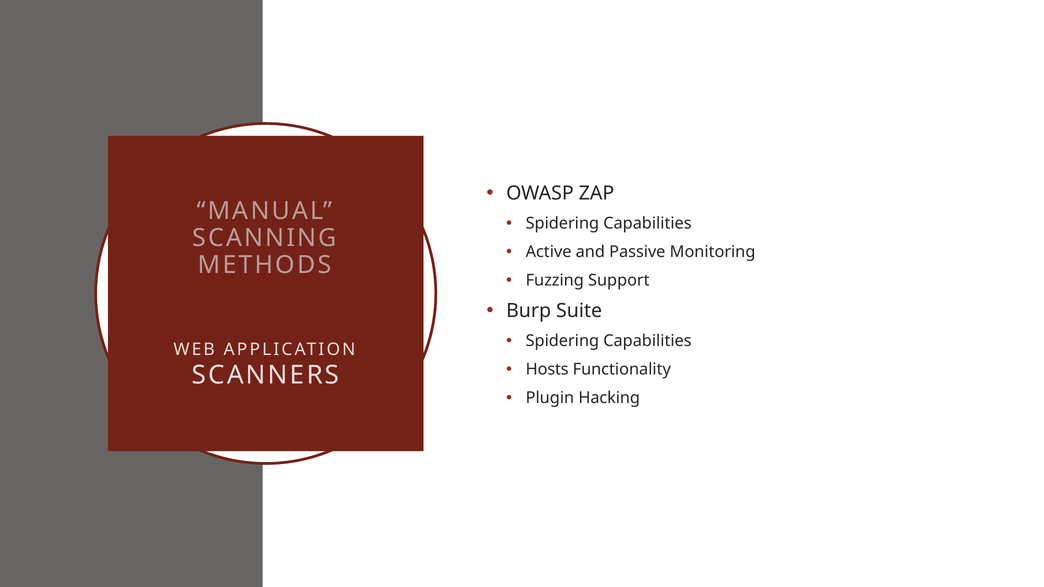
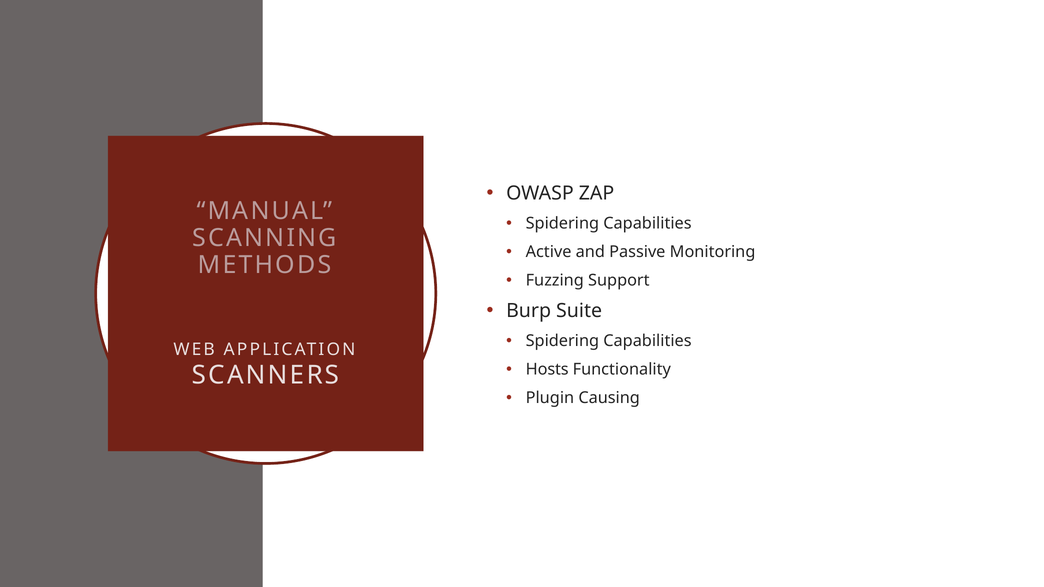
Hacking: Hacking -> Causing (609, 398)
